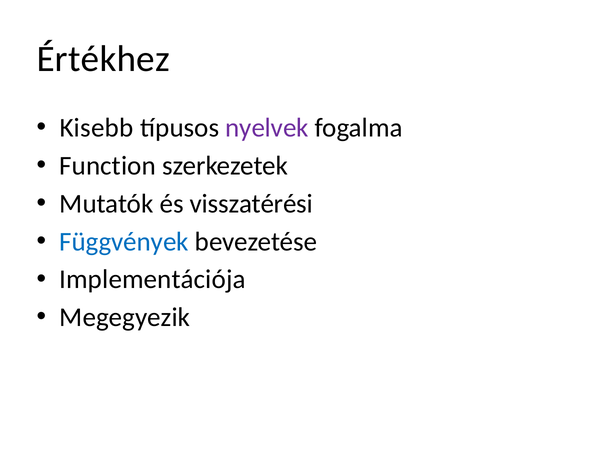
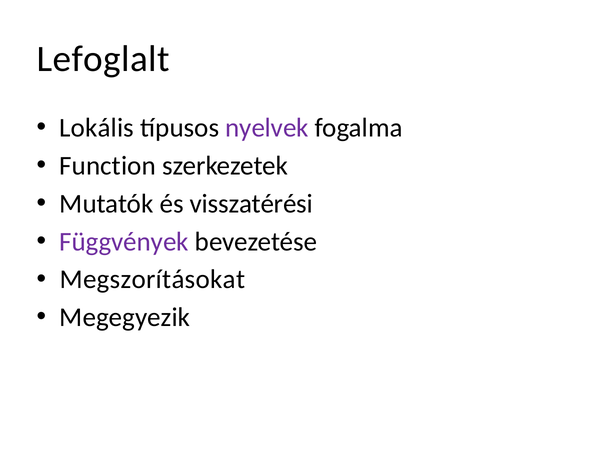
Értékhez: Értékhez -> Lefoglalt (103, 59)
Kisebb: Kisebb -> Lokális (97, 128)
Függvények colour: blue -> purple (124, 241)
Implementációja: Implementációja -> Megszorításokat (152, 279)
